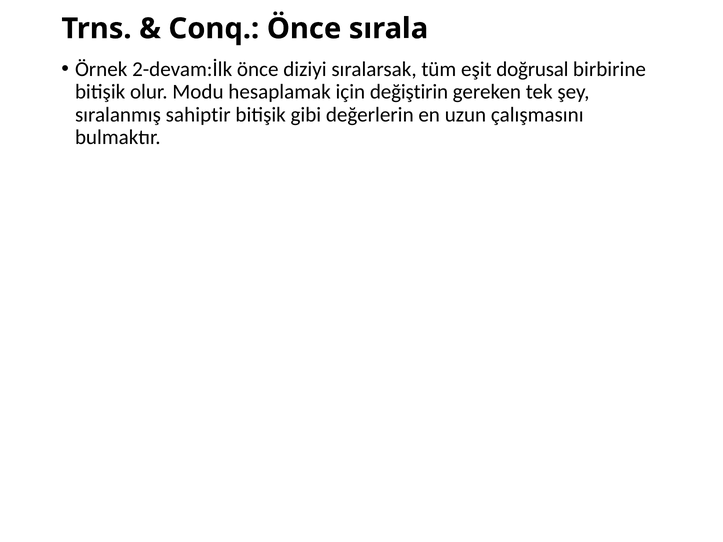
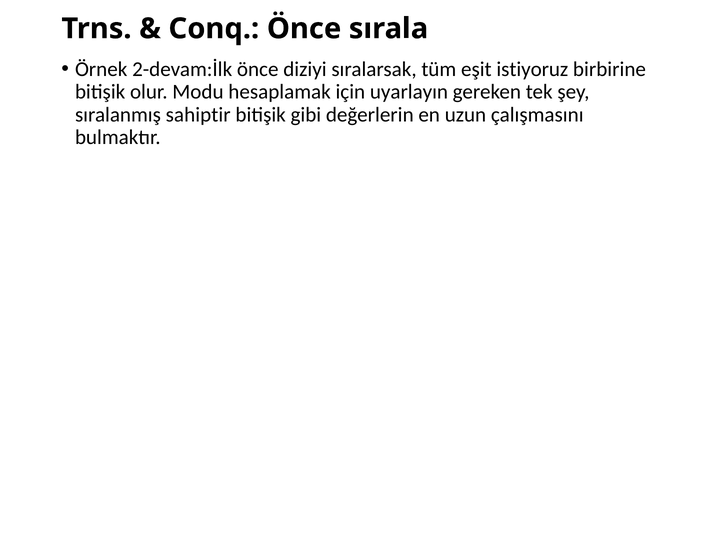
doğrusal: doğrusal -> istiyoruz (532, 69)
değiştirin: değiştirin -> uyarlayın (409, 92)
